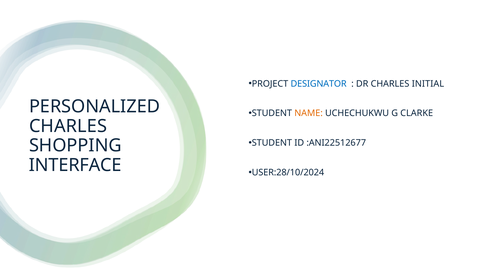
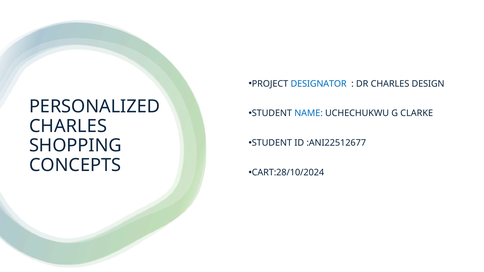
INITIAL: INITIAL -> DESIGN (428, 84)
NAME colour: orange -> blue (309, 113)
INTERFACE: INTERFACE -> CONCEPTS (75, 165)
USER:28/10/2024: USER:28/10/2024 -> CART:28/10/2024 (288, 173)
